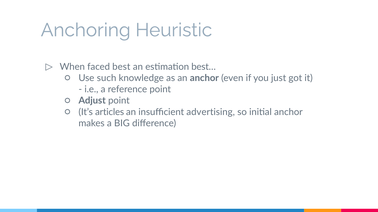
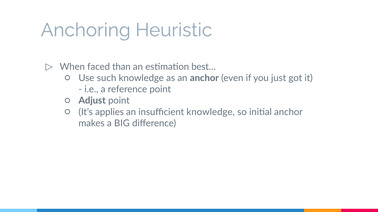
best: best -> than (121, 67)
articles: articles -> applies (110, 112)
insufficient advertising: advertising -> knowledge (211, 112)
